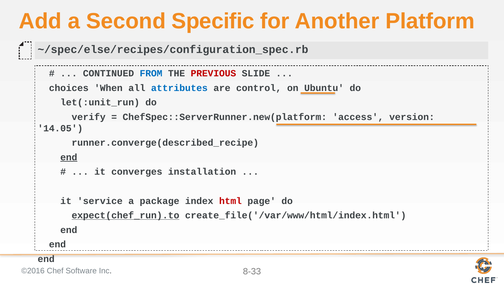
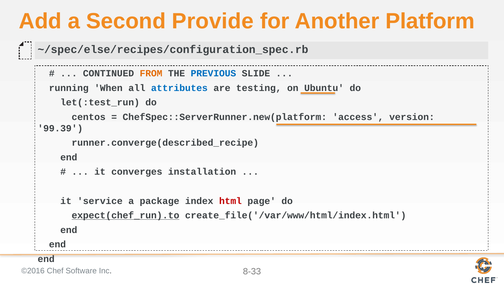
Specific: Specific -> Provide (213, 21)
FROM colour: blue -> orange (151, 73)
PREVIOUS colour: red -> blue (213, 73)
choices: choices -> running (69, 88)
control: control -> testing (259, 88)
let(:unit_run: let(:unit_run -> let(:test_run (100, 102)
verify: verify -> centos (89, 117)
14.05: 14.05 -> 99.39 (60, 128)
end underline: present -> none (69, 157)
